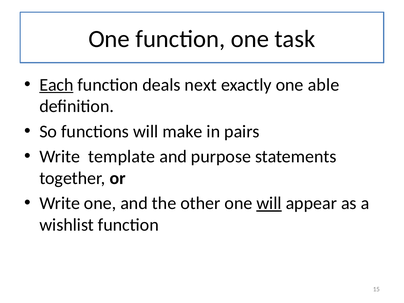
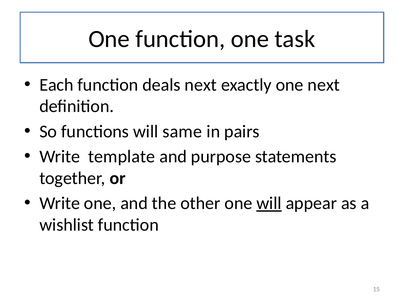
Each underline: present -> none (56, 85)
one able: able -> next (324, 85)
make: make -> same (182, 131)
